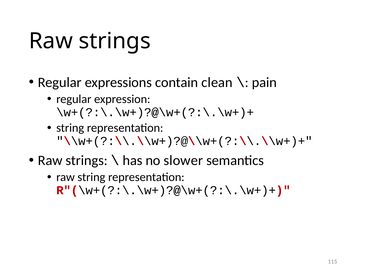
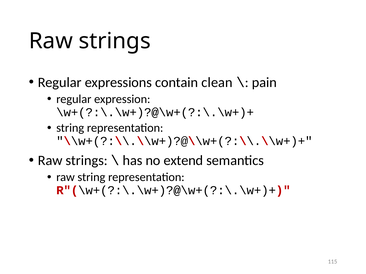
slower: slower -> extend (183, 161)
